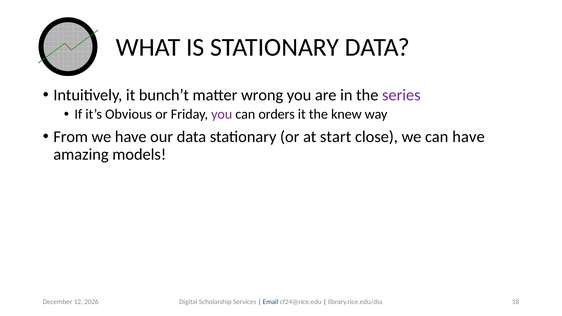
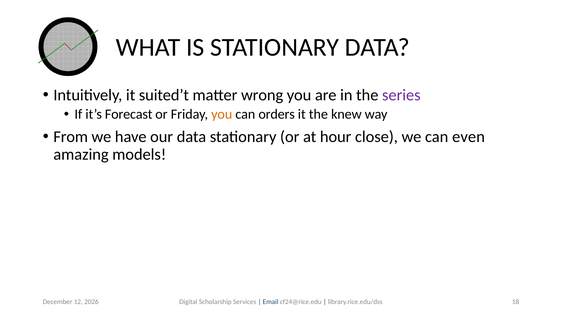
bunch’t: bunch’t -> suited’t (164, 95)
Obvious: Obvious -> Forecast (129, 114)
you colour: purple -> orange (222, 114)
start: start -> hour (336, 137)
can have: have -> even (469, 137)
